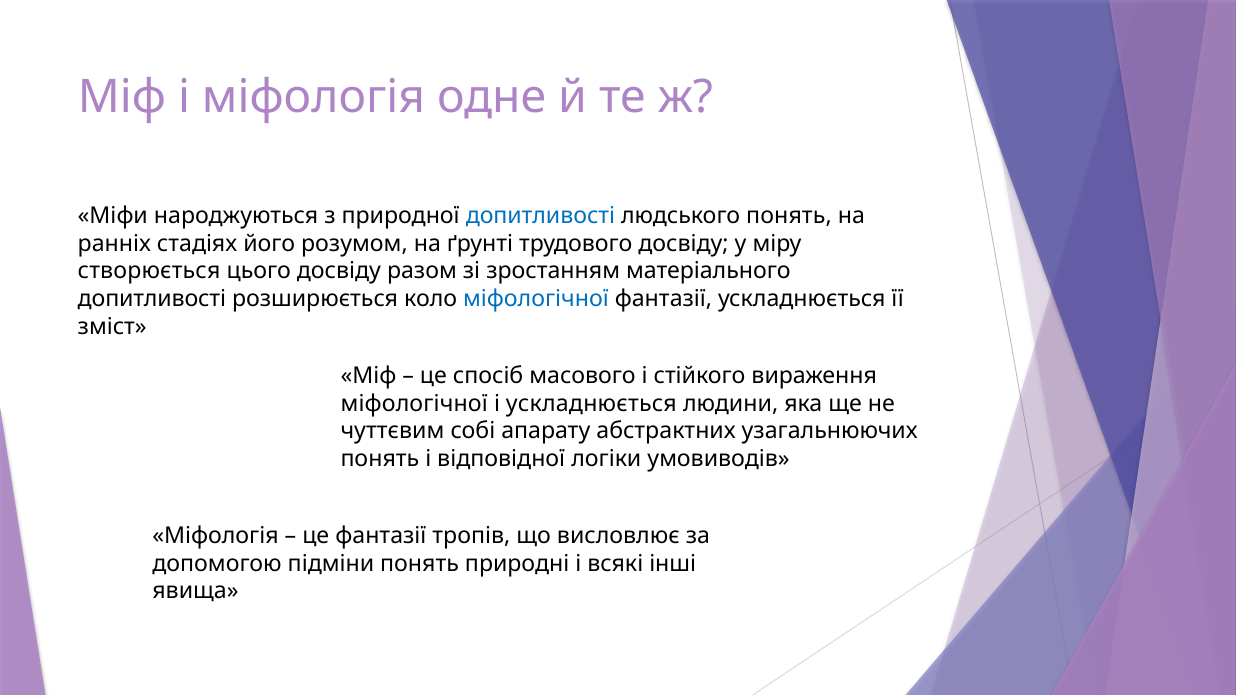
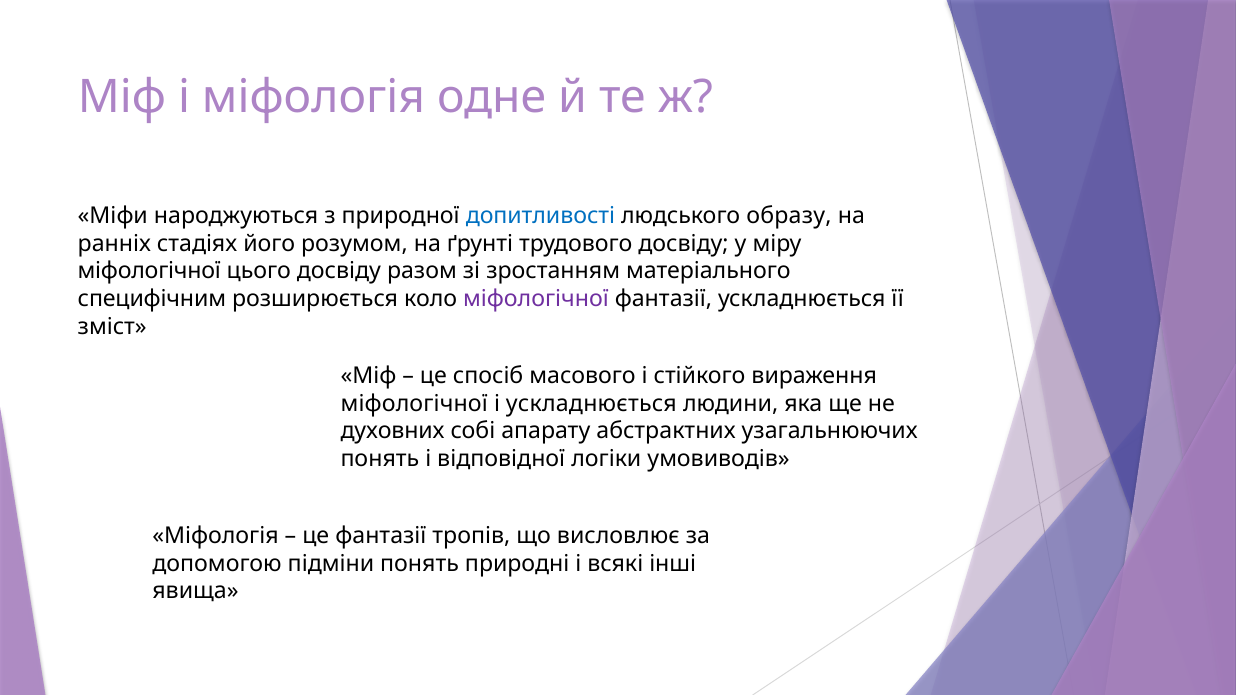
людського понять: понять -> образу (789, 216)
створюється: створюється -> міфологічної (149, 271)
допитливості: допитливості -> специфічним (152, 299)
міфологічної colour: blue -> purple (536, 299)
чуттєвим: чуттєвим -> духовних (393, 431)
